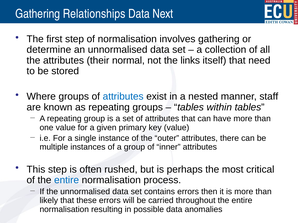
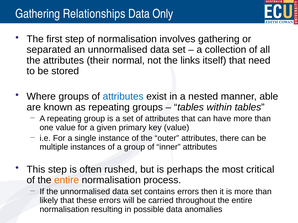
Next: Next -> Only (163, 14)
determine: determine -> separated (49, 50)
staff: staff -> able (269, 97)
entire colour: blue -> orange (67, 180)
